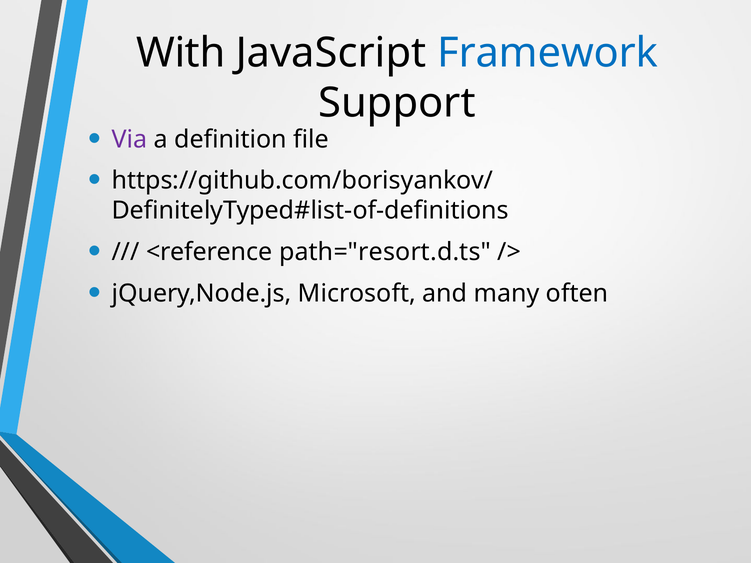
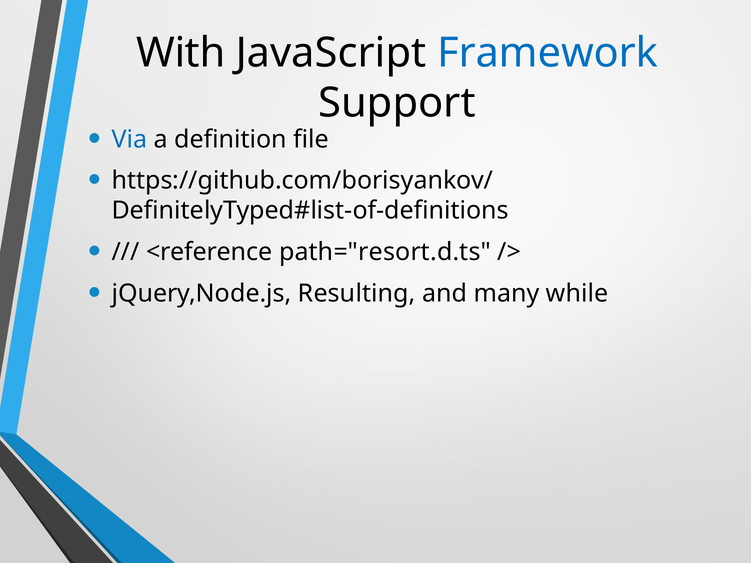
Via colour: purple -> blue (129, 139)
Microsoft: Microsoft -> Resulting (357, 293)
often: often -> while (577, 293)
